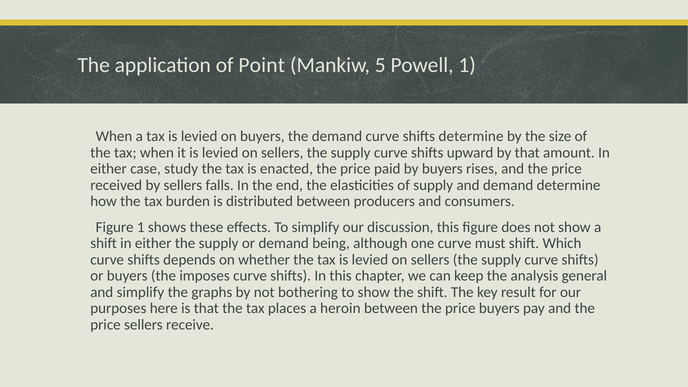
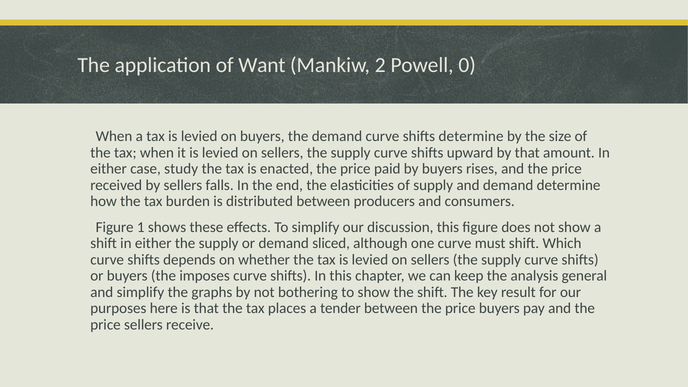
Point: Point -> Want (262, 65)
5: 5 -> 2 (380, 65)
Powell 1: 1 -> 0 (467, 65)
being: being -> sliced (331, 243)
heroin: heroin -> tender (340, 308)
